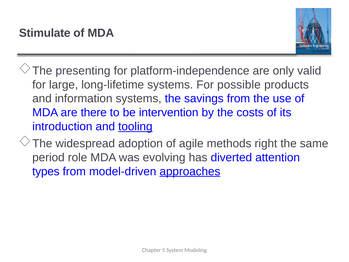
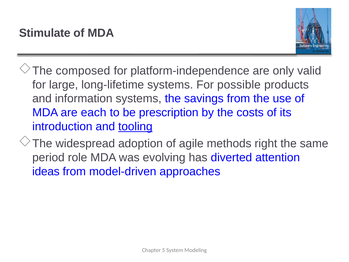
presenting: presenting -> composed (83, 71)
there: there -> each (94, 112)
intervention: intervention -> prescription (169, 112)
types: types -> ideas (46, 171)
approaches underline: present -> none (190, 171)
